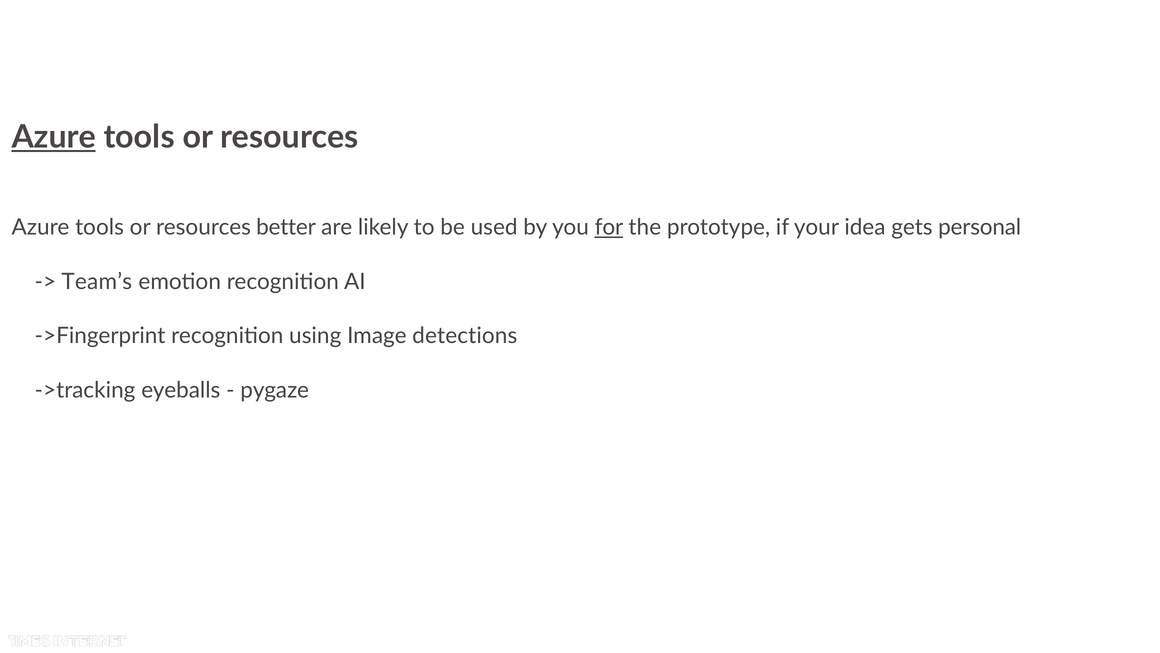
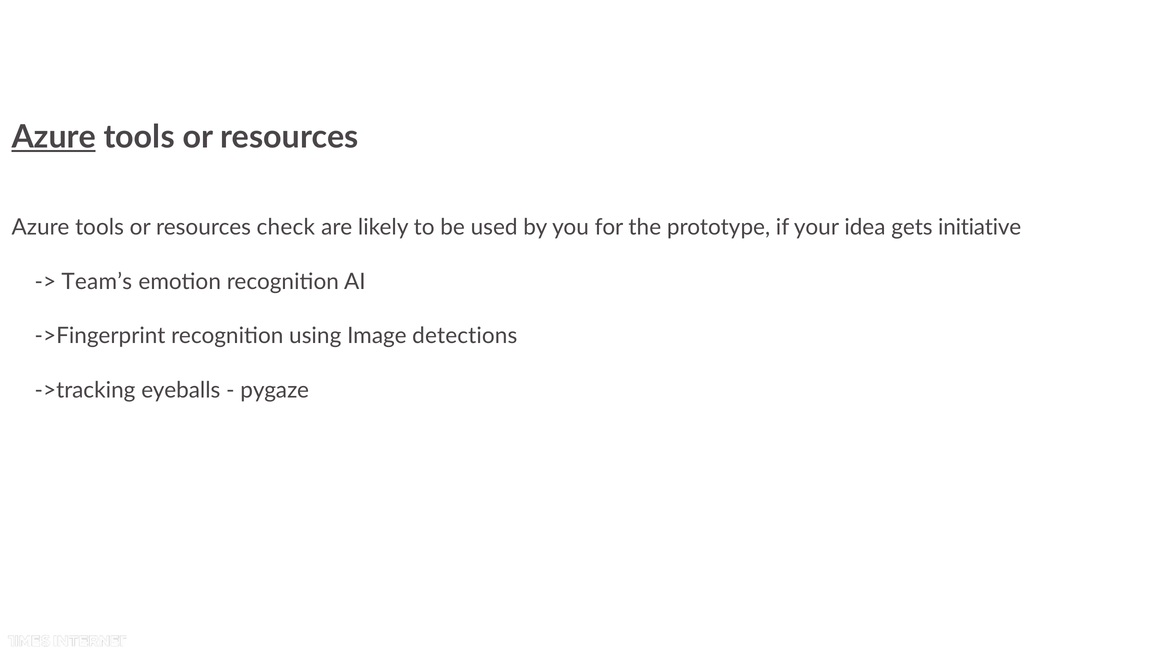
better: better -> check (286, 227)
for underline: present -> none (609, 227)
personal: personal -> initiative (980, 227)
